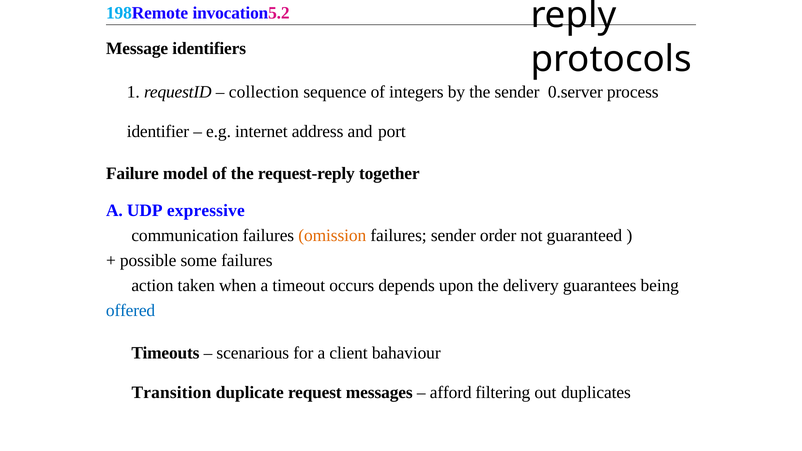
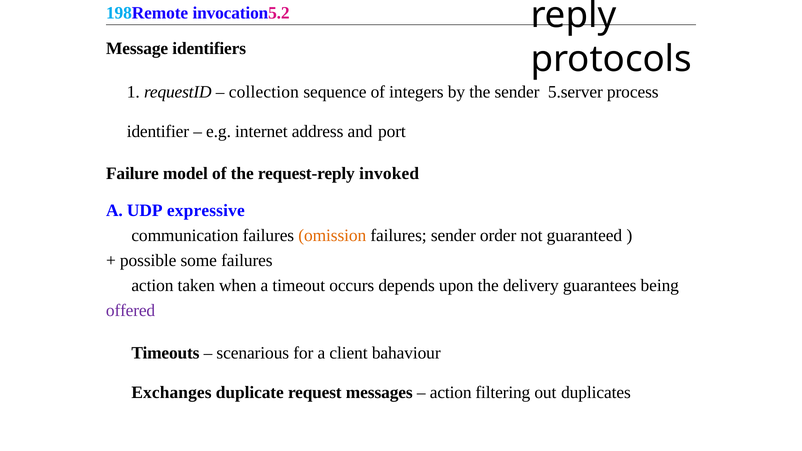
0.server: 0.server -> 5.server (575, 92)
together: together -> invoked (389, 174)
offered colour: blue -> purple (131, 311)
Transition: Transition -> Exchanges (171, 392)
afford: afford -> action (451, 392)
